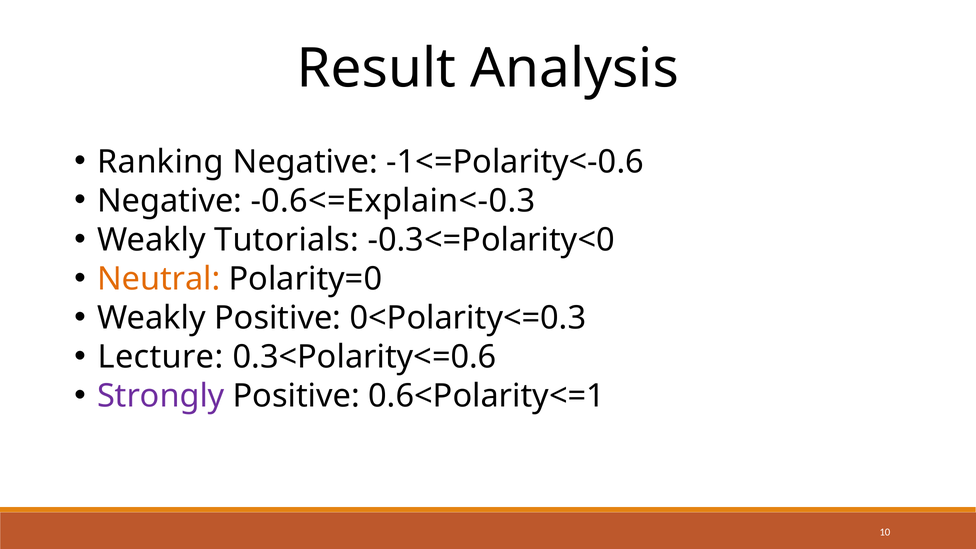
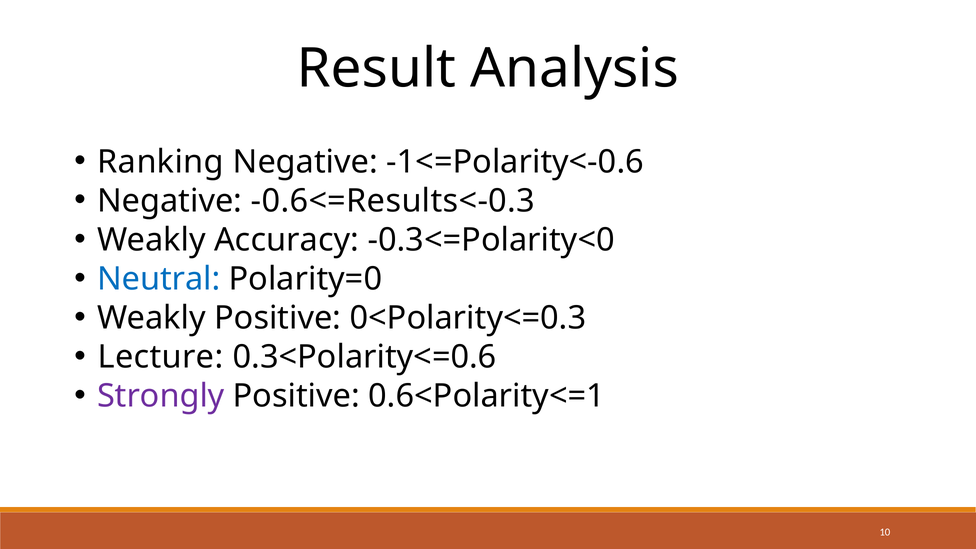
-0.6<=Explain<-0.3: -0.6<=Explain<-0.3 -> -0.6<=Results<-0.3 (393, 201)
Tutorials: Tutorials -> Accuracy (287, 240)
Neutral colour: orange -> blue (159, 279)
